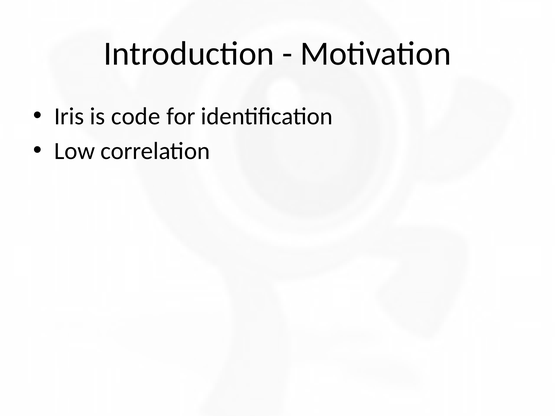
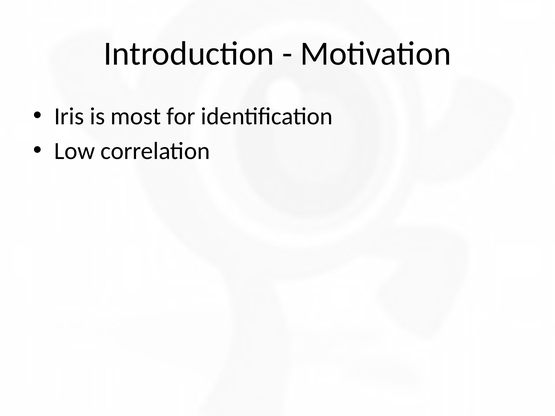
code: code -> most (136, 116)
